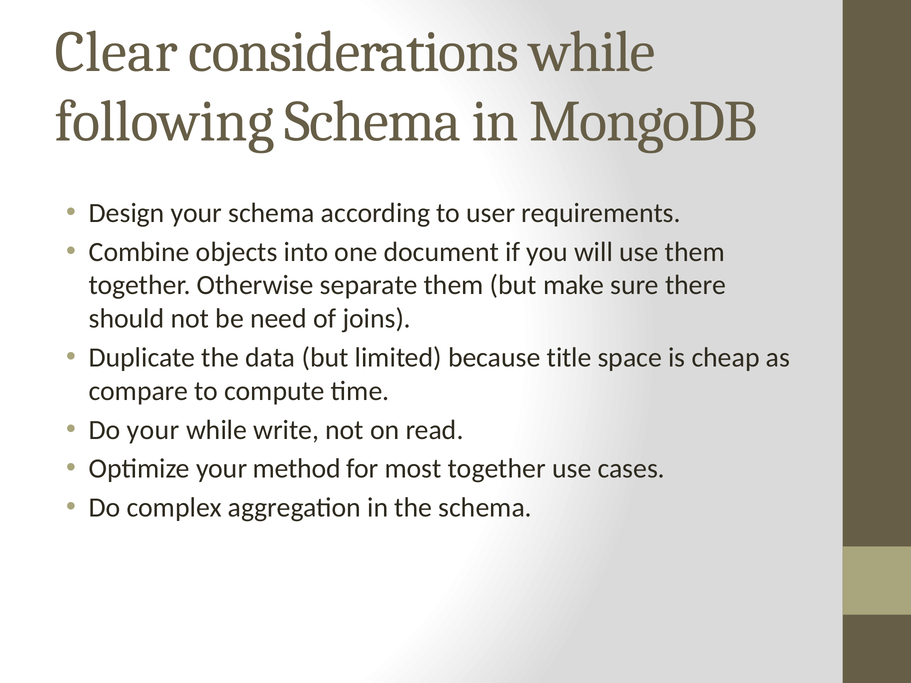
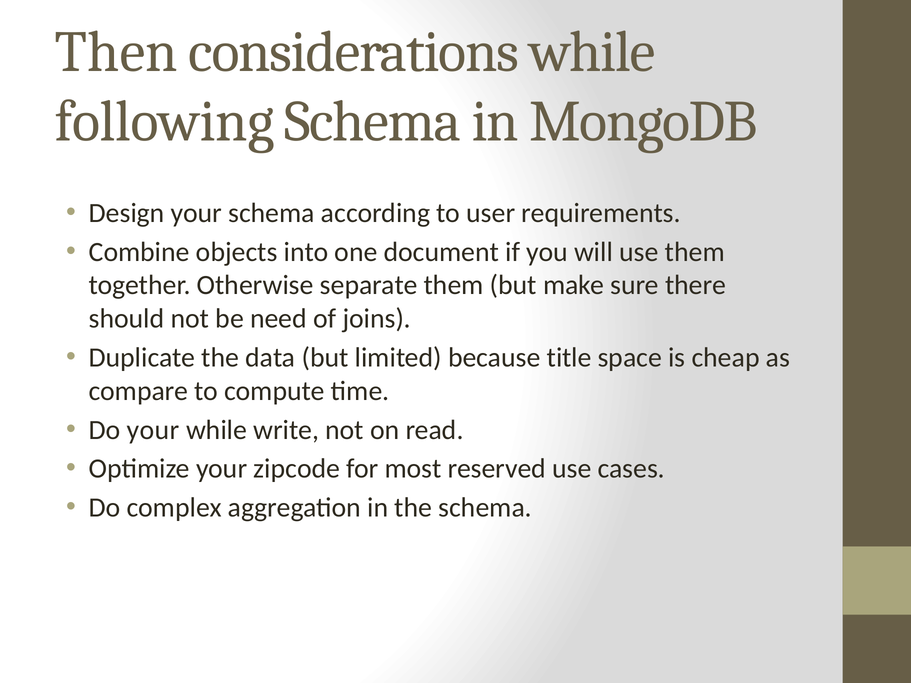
Clear: Clear -> Then (116, 52)
method: method -> zipcode (297, 469)
most together: together -> reserved (497, 469)
